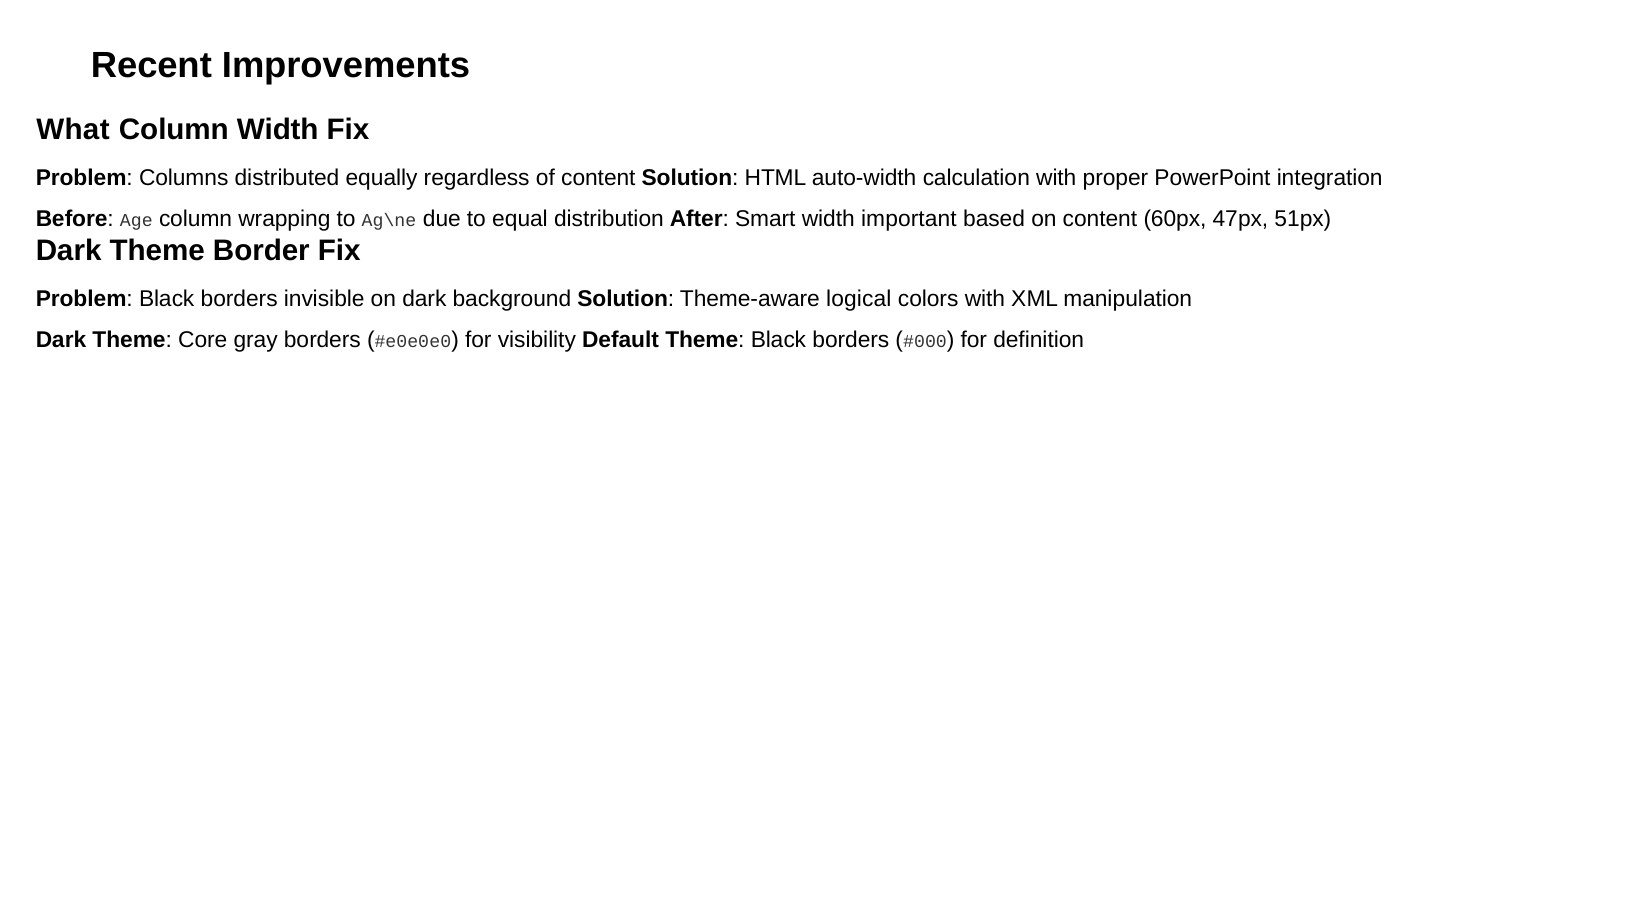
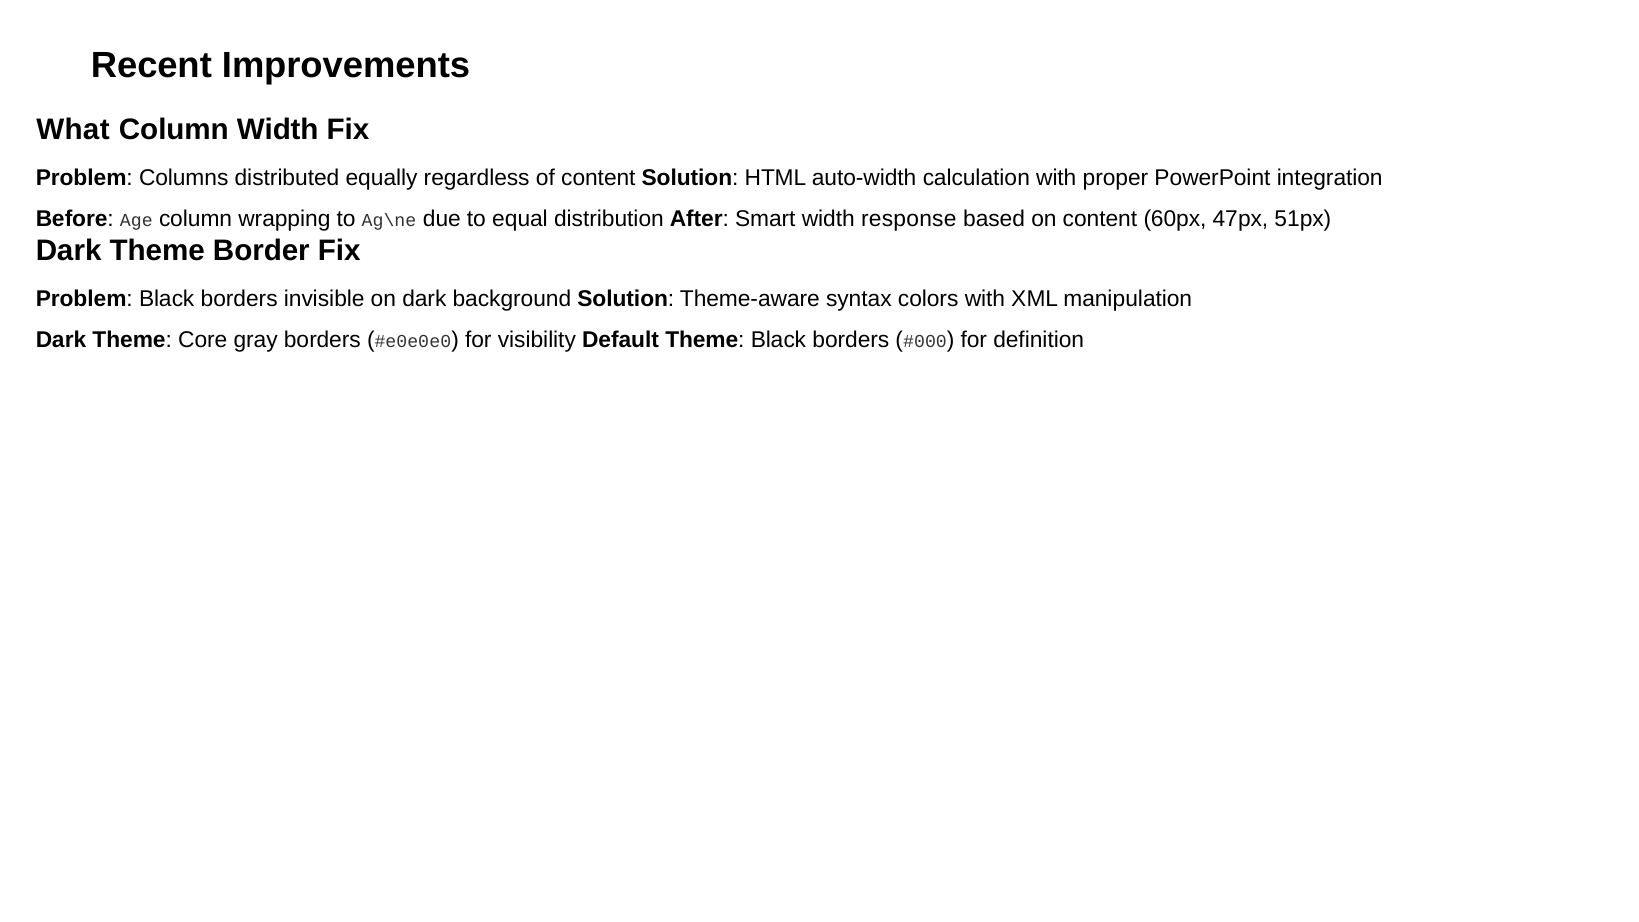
important: important -> response (909, 219)
logical: logical -> syntax (859, 299)
